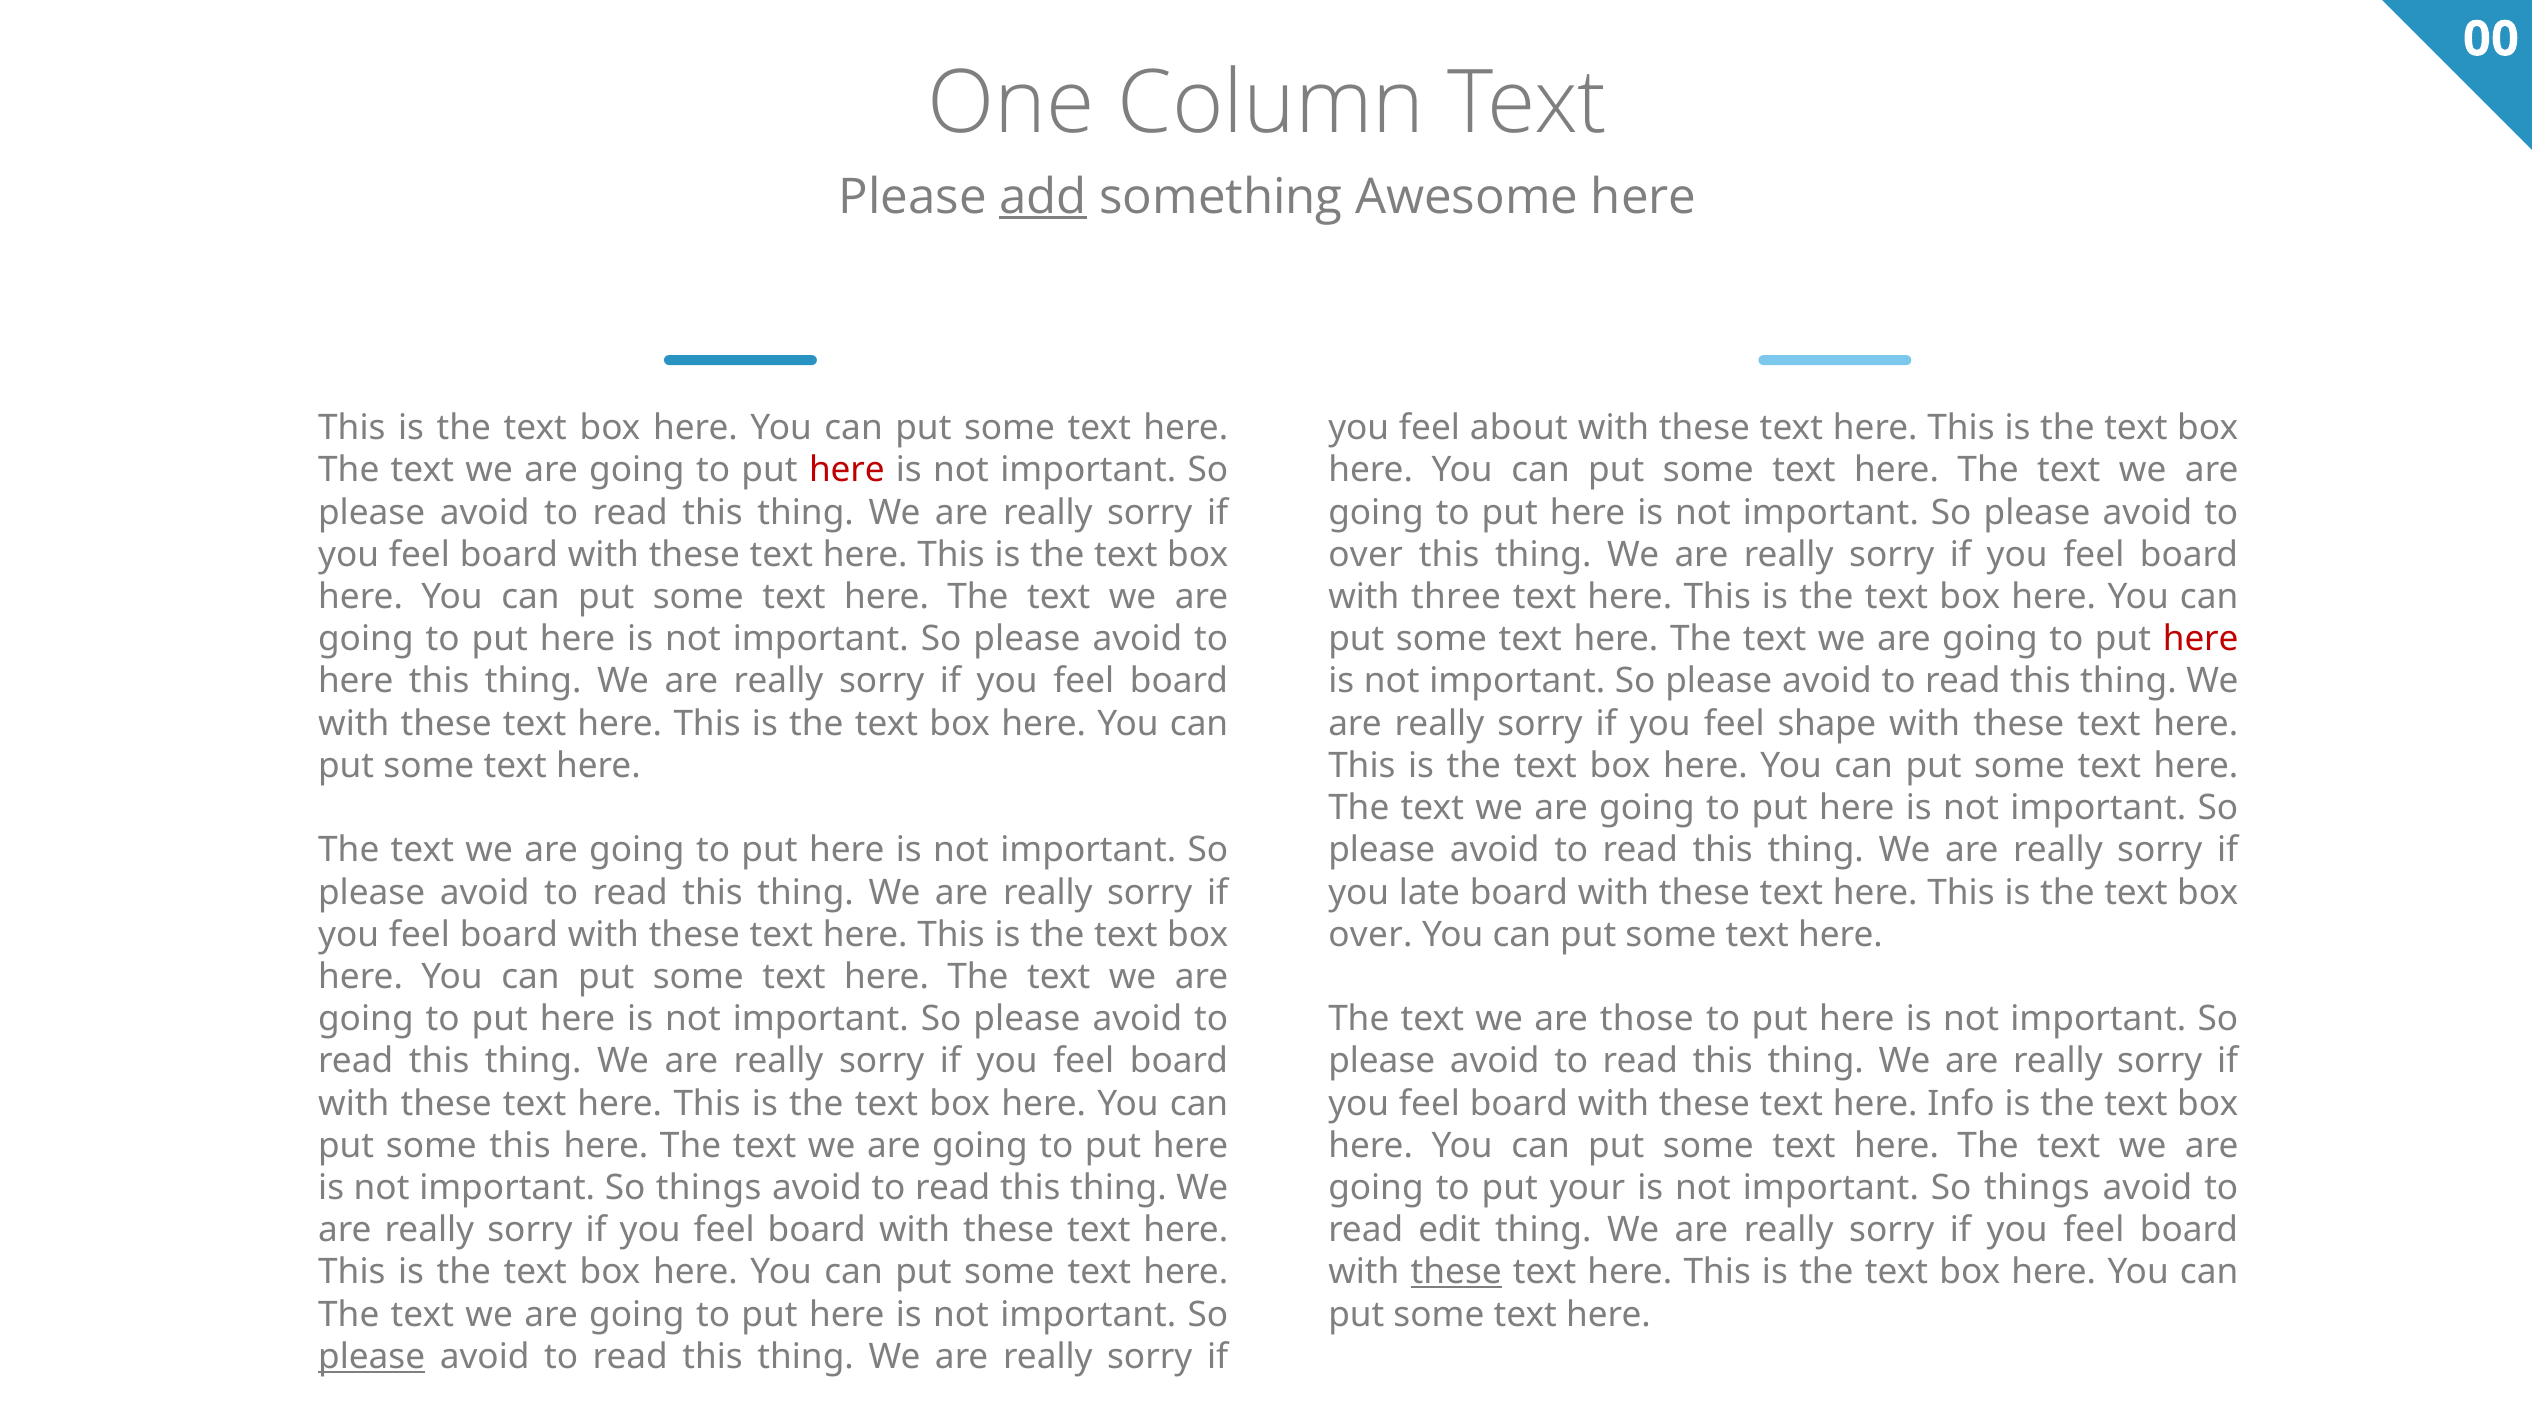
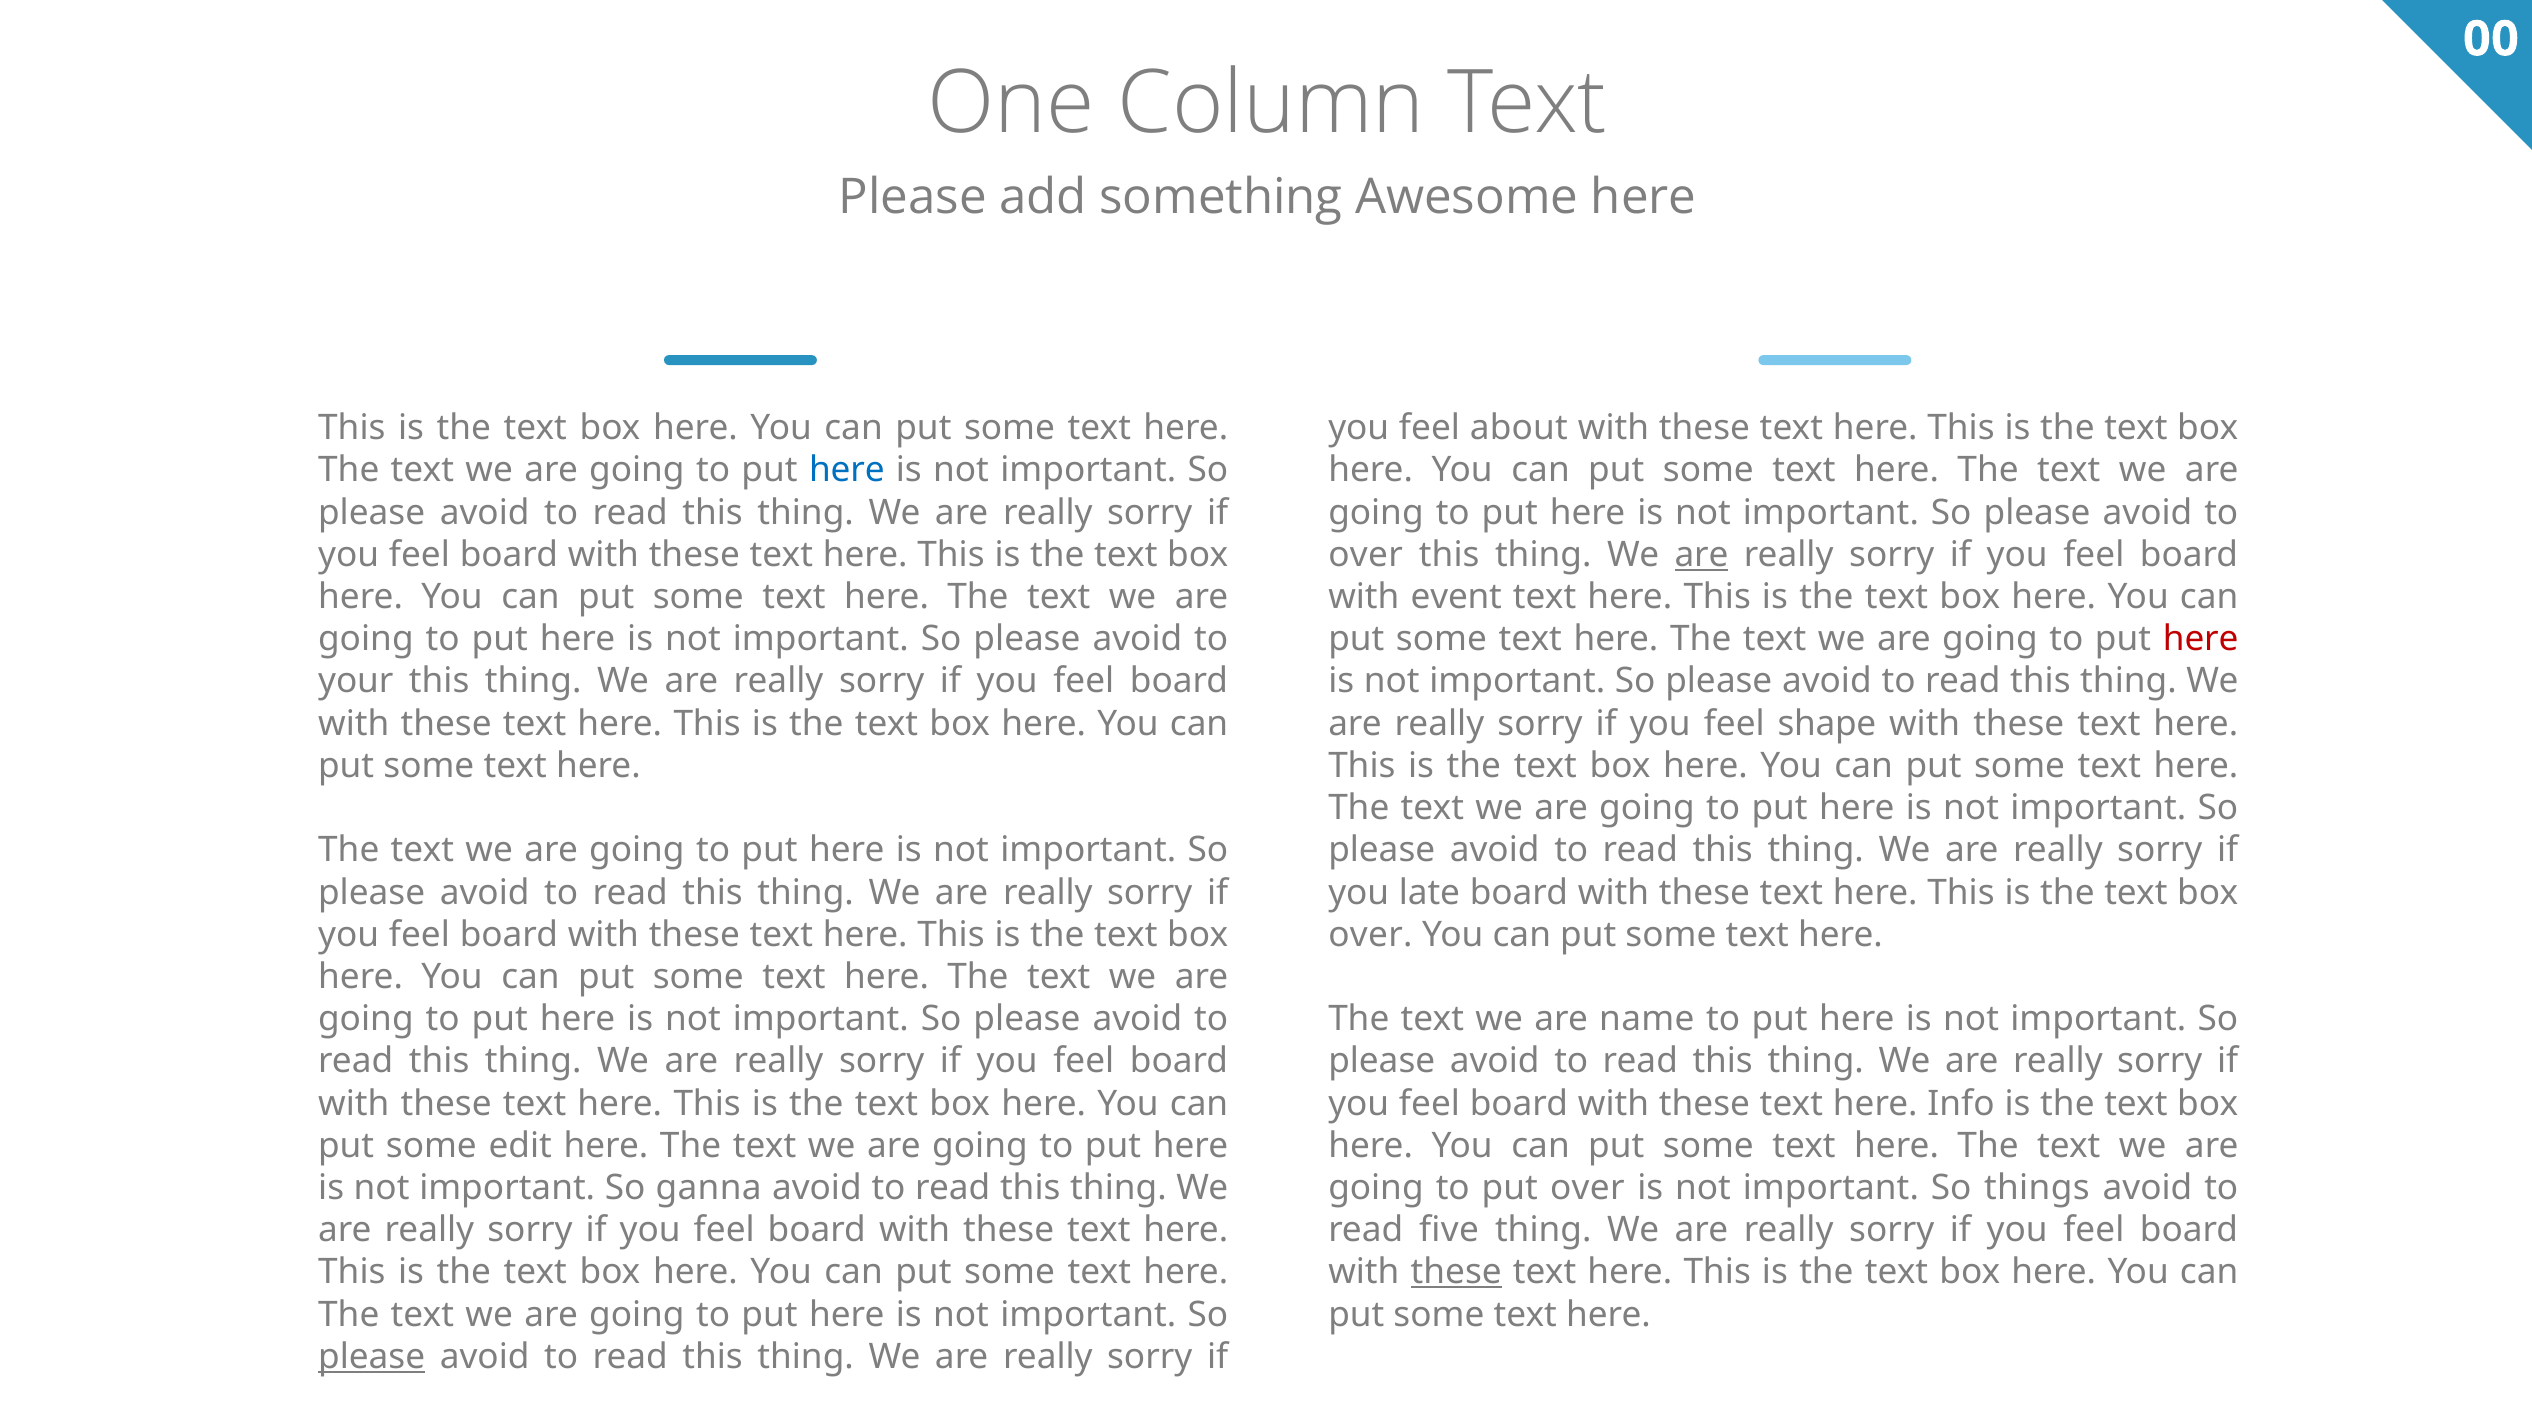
add underline: present -> none (1043, 197)
here colour: red -> blue (847, 470)
are underline: none -> present (1702, 555)
three: three -> event (1456, 597)
here: here -> your (356, 681)
those: those -> name (1647, 1019)
some this: this -> edit (520, 1146)
things: things -> ganna (709, 1188)
put your: your -> over (1587, 1188)
edit: edit -> five (1449, 1230)
